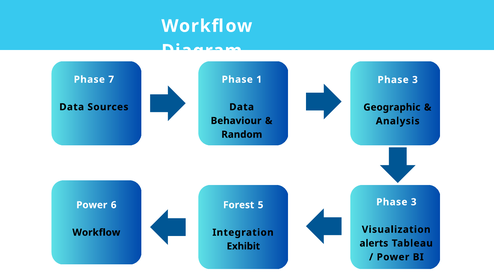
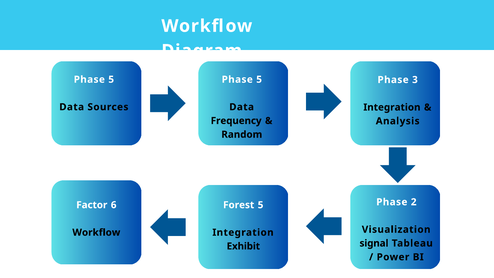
7: 7 -> 5 (111, 79)
1: 1 -> 5 (259, 79)
Geographic: Geographic -> Integration (392, 107)
Behaviour: Behaviour -> Frequency (236, 121)
3: 3 -> 2 (414, 202)
Power: Power -> Factor (92, 205)
alerts: alerts -> signal (374, 243)
